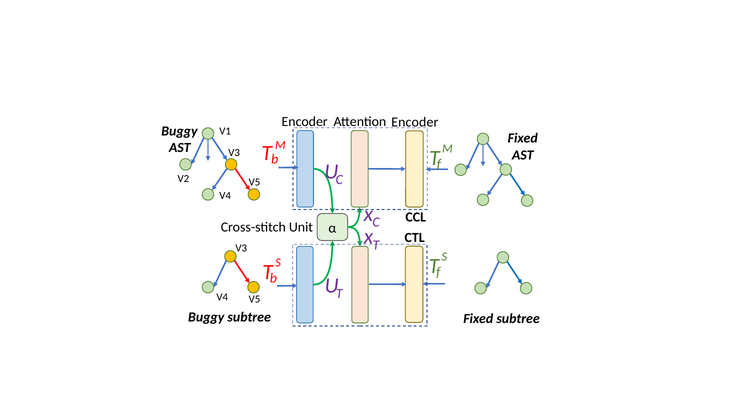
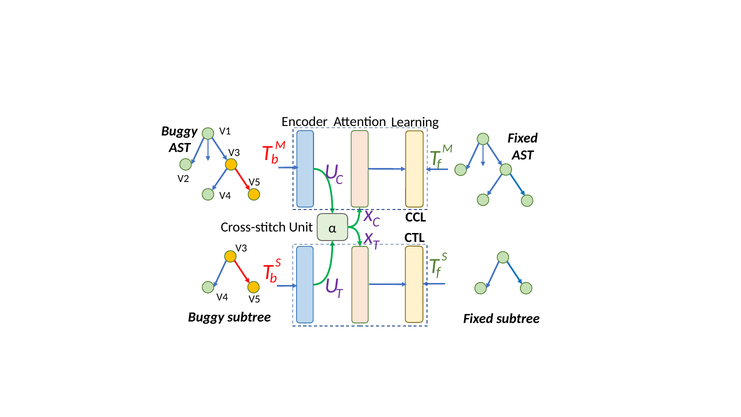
Attention Encoder: Encoder -> Learning (415, 122)
